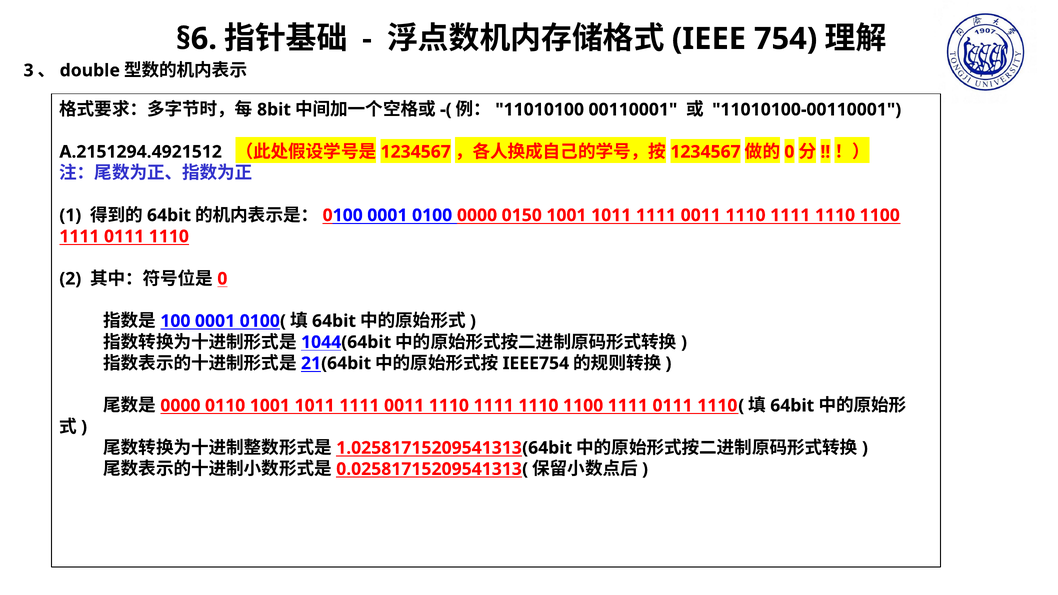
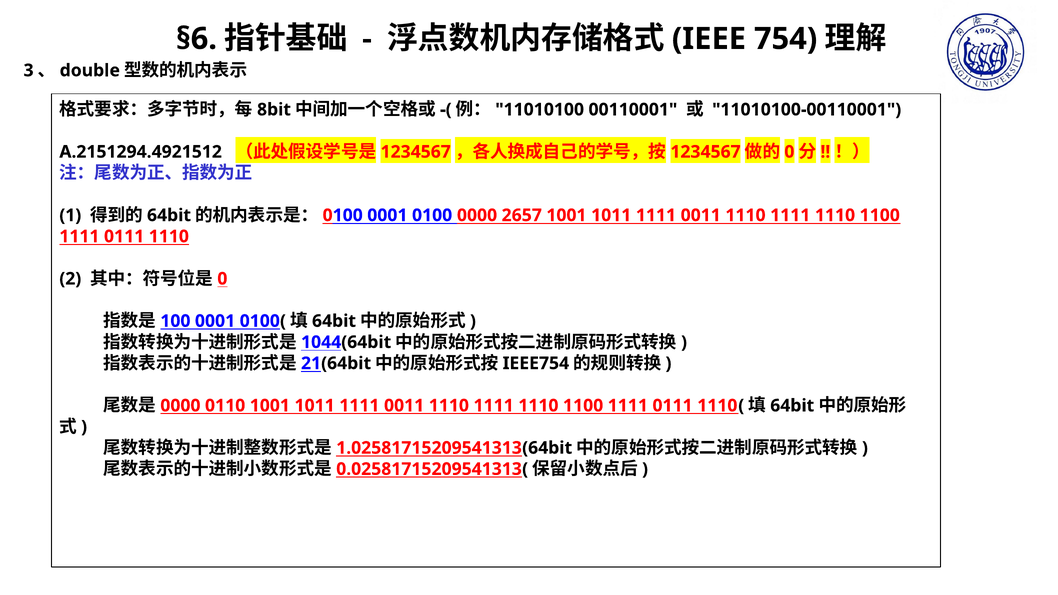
0150: 0150 -> 2657 (522, 215)
